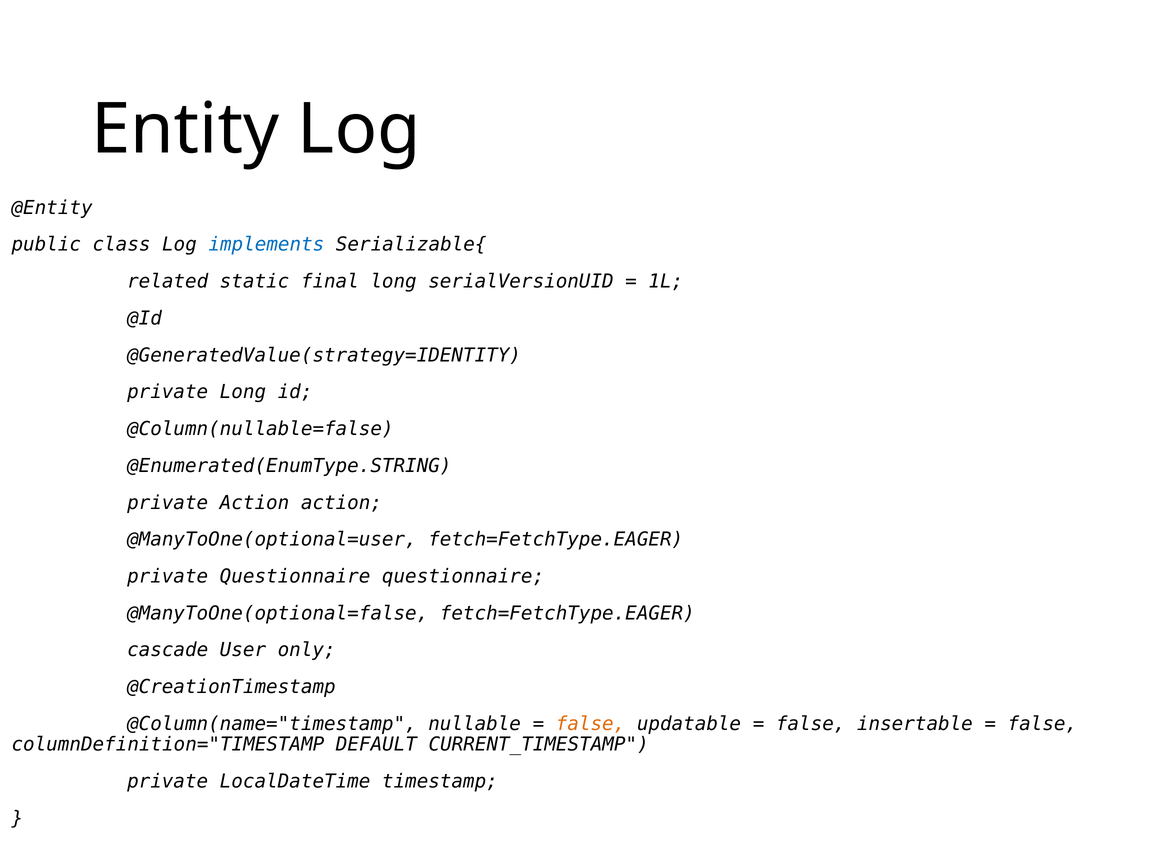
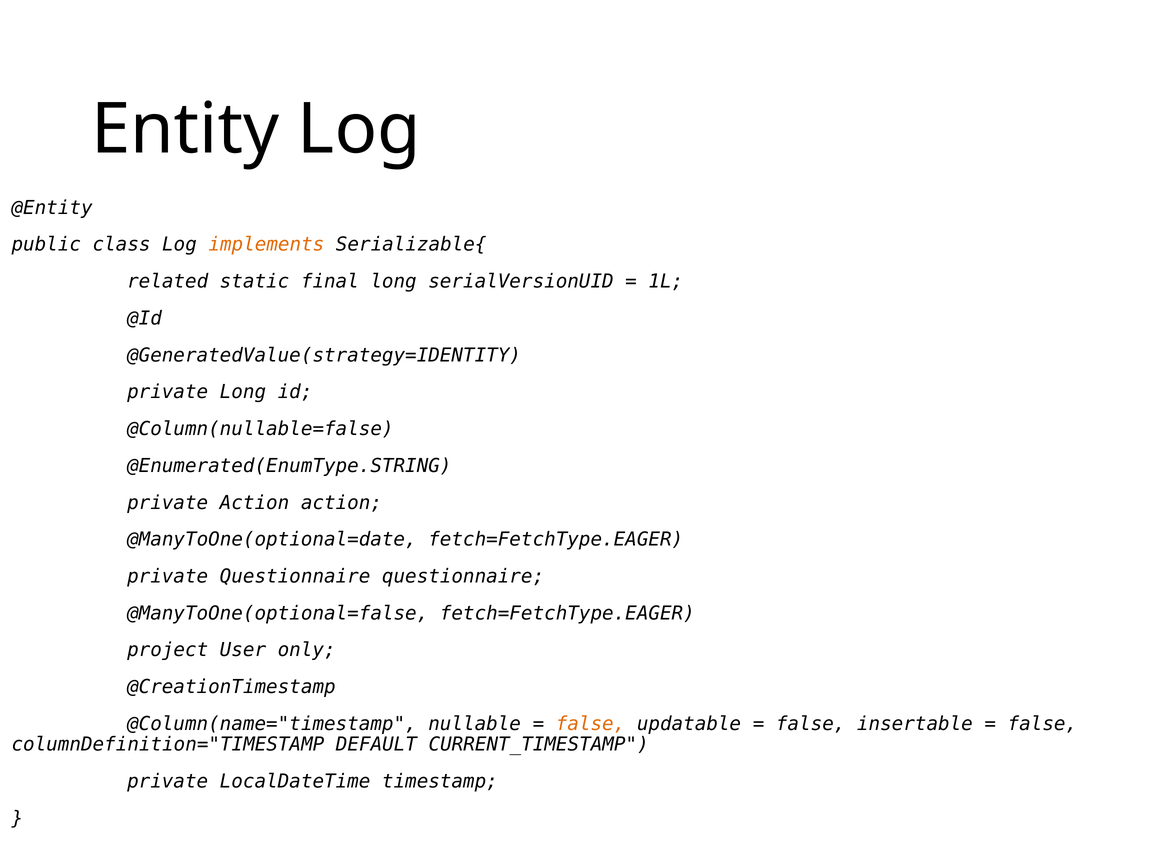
implements colour: blue -> orange (266, 245)
@ManyToOne(optional=user: @ManyToOne(optional=user -> @ManyToOne(optional=date (272, 540)
cascade: cascade -> project (168, 650)
